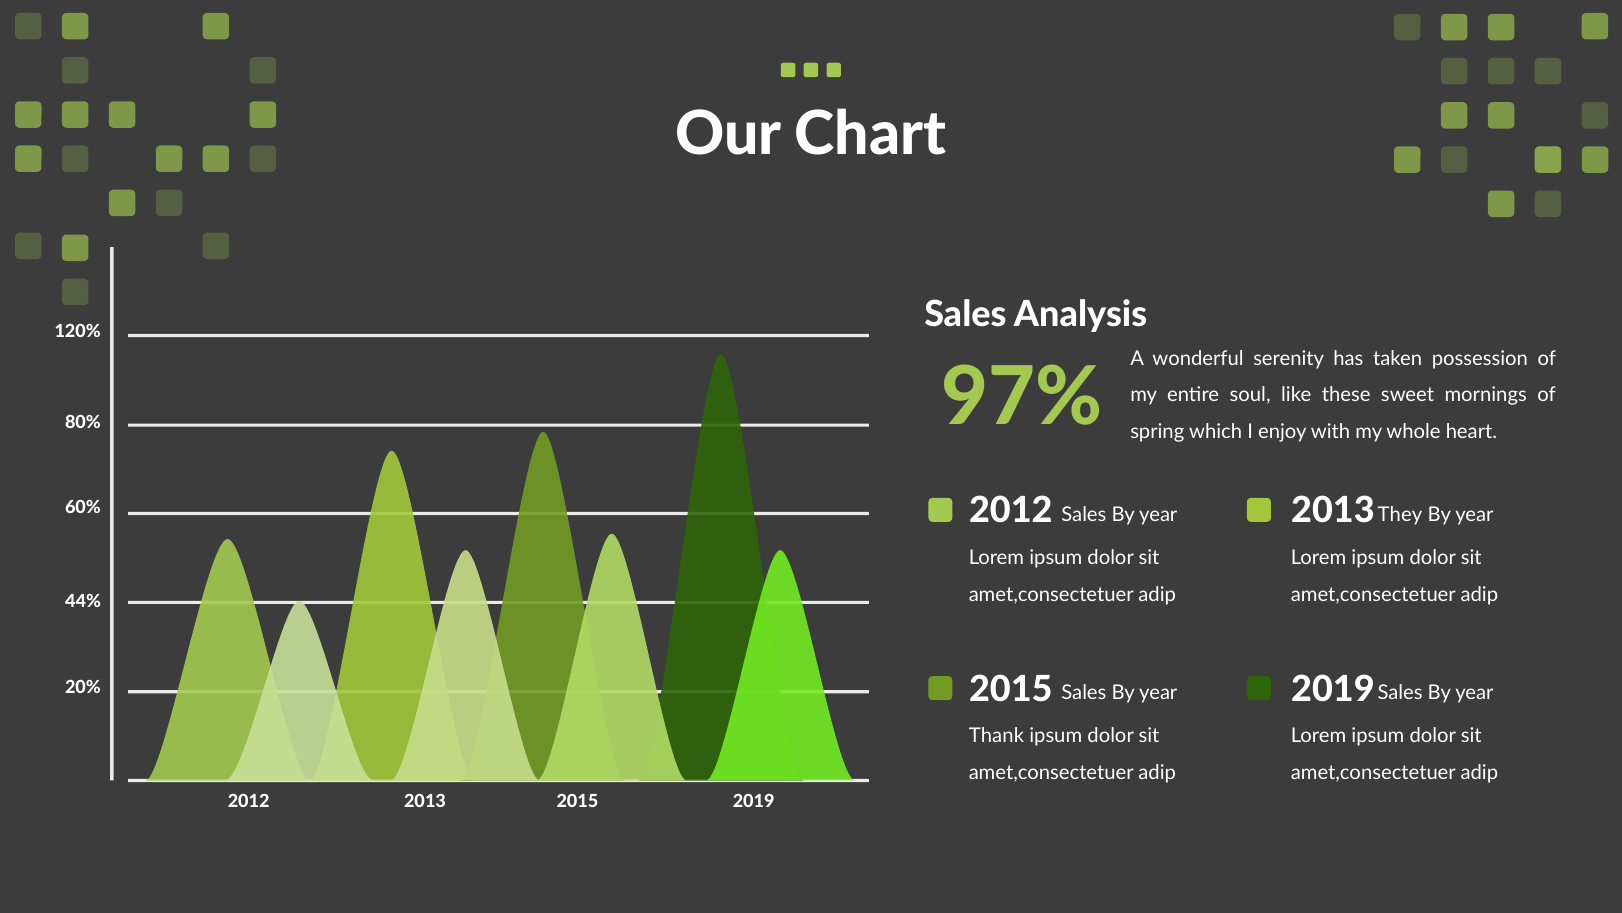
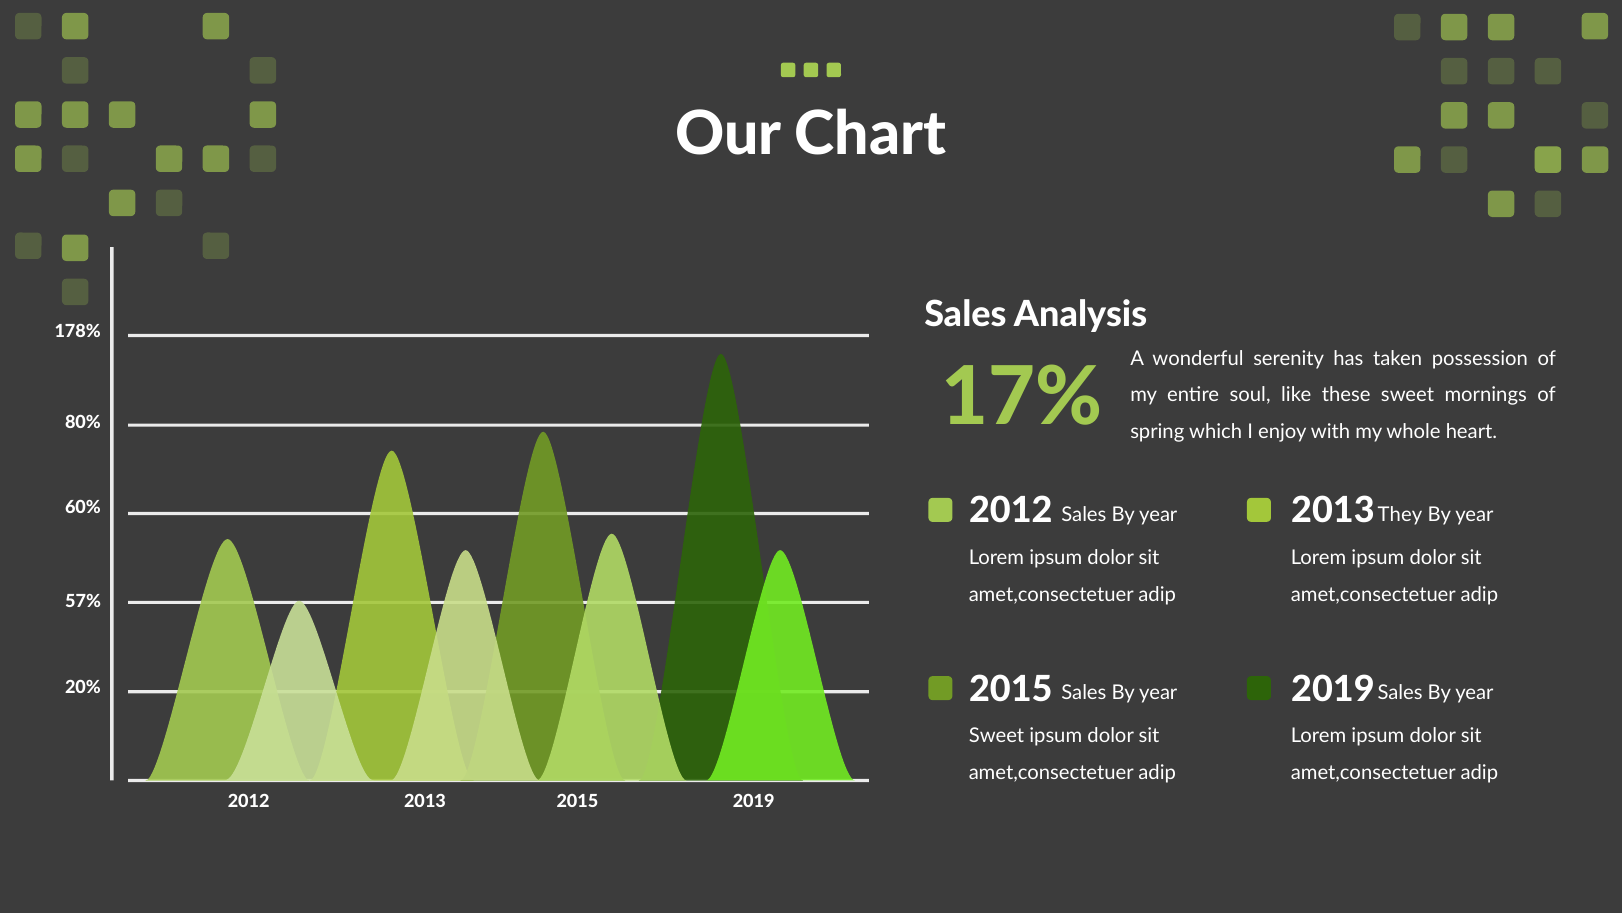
120%: 120% -> 178% (78, 331)
97%: 97% -> 17% (1022, 398)
44%: 44% -> 57% (83, 601)
Thank: Thank -> Sweet (997, 736)
